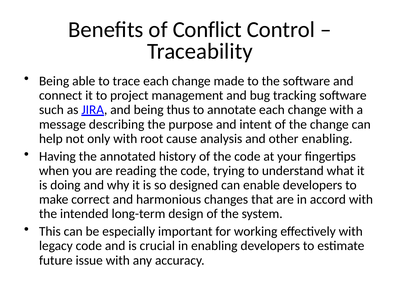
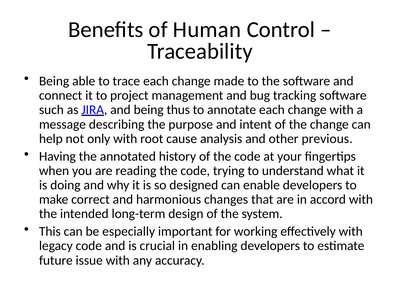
Conflict: Conflict -> Human (207, 29)
other enabling: enabling -> previous (327, 139)
